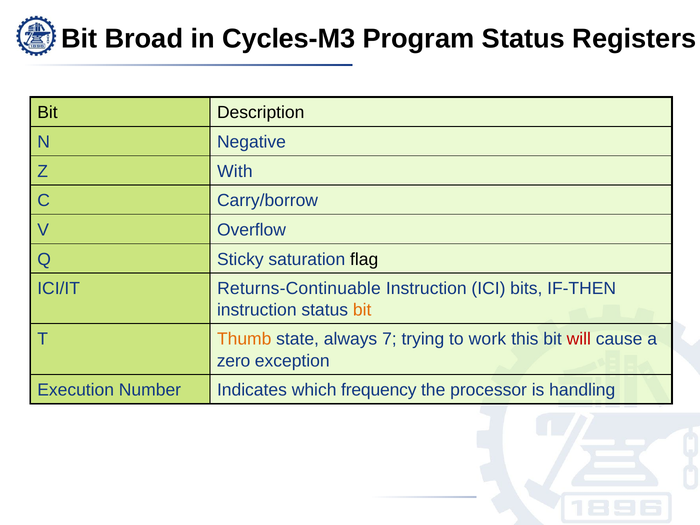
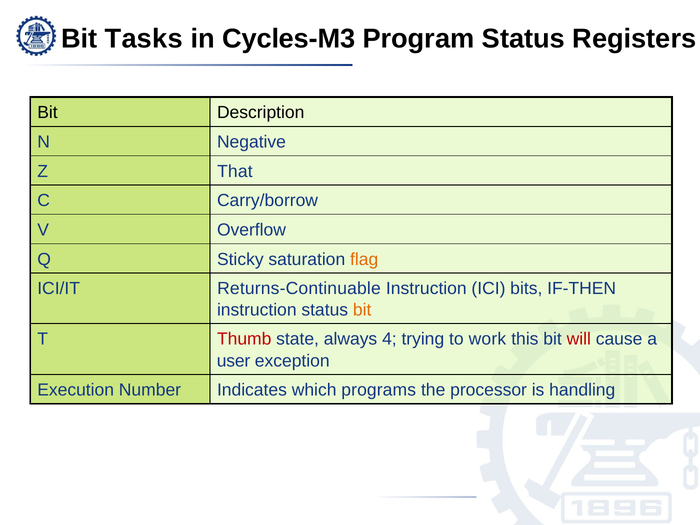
Broad: Broad -> Tasks (144, 39)
With: With -> That (235, 171)
flag colour: black -> orange (364, 259)
Thumb colour: orange -> red (244, 339)
7: 7 -> 4 (389, 339)
zero: zero -> user (234, 361)
frequency: frequency -> programs (379, 390)
